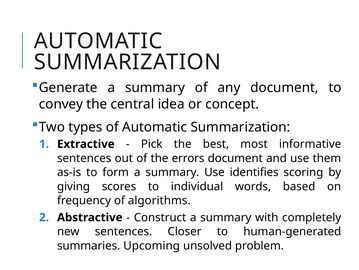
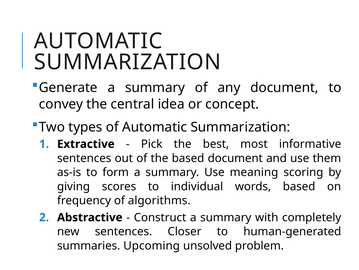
the errors: errors -> based (188, 158)
identifies: identifies -> meaning (254, 172)
